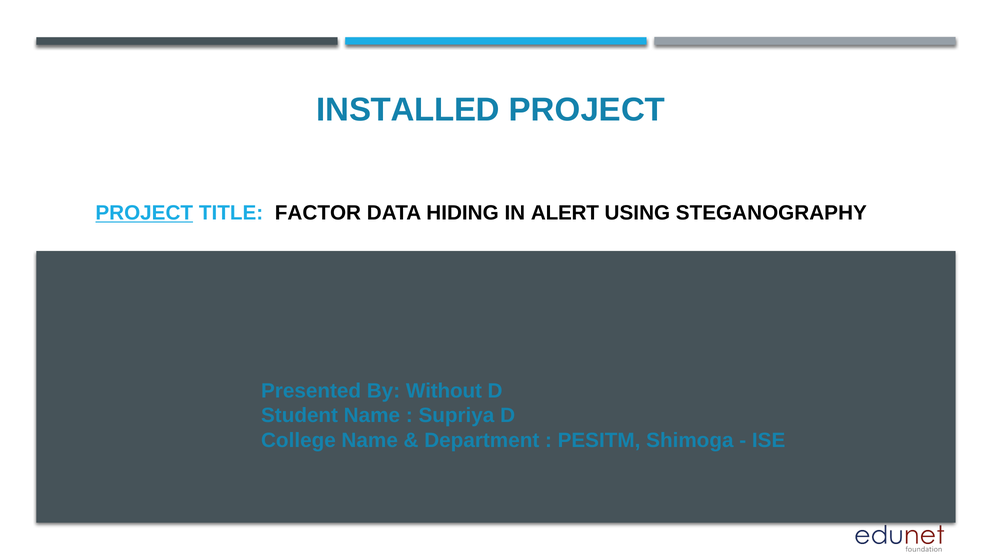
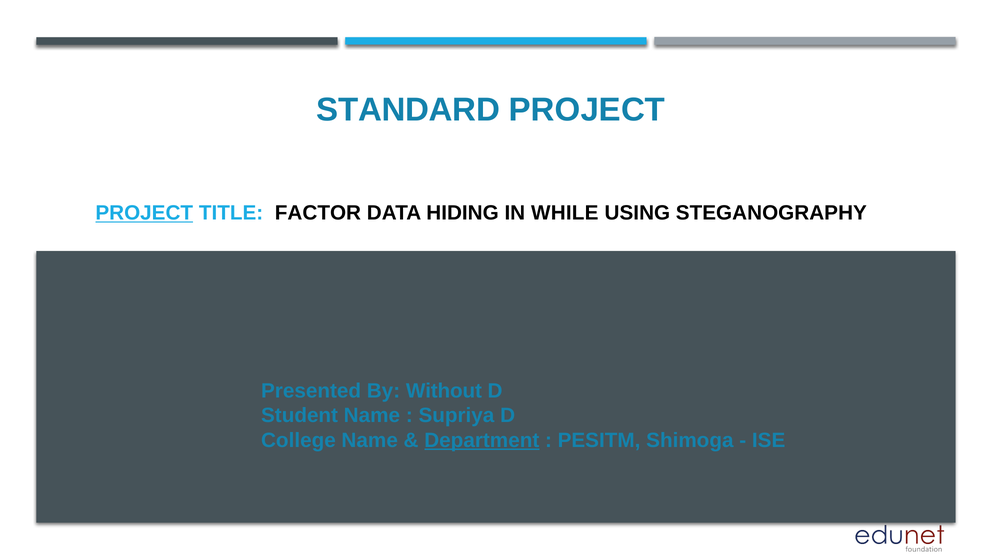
INSTALLED: INSTALLED -> STANDARD (408, 110)
ALERT: ALERT -> WHILE (565, 213)
Department underline: none -> present (482, 440)
